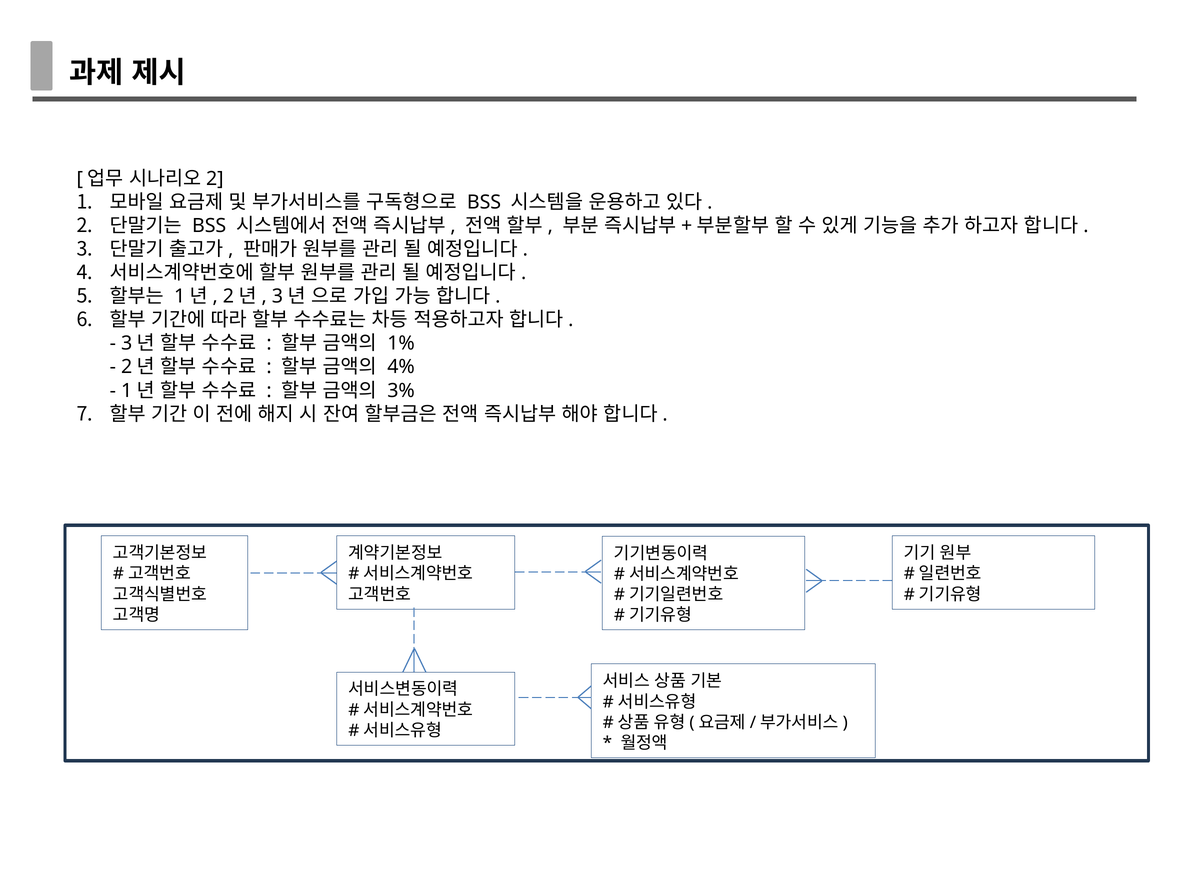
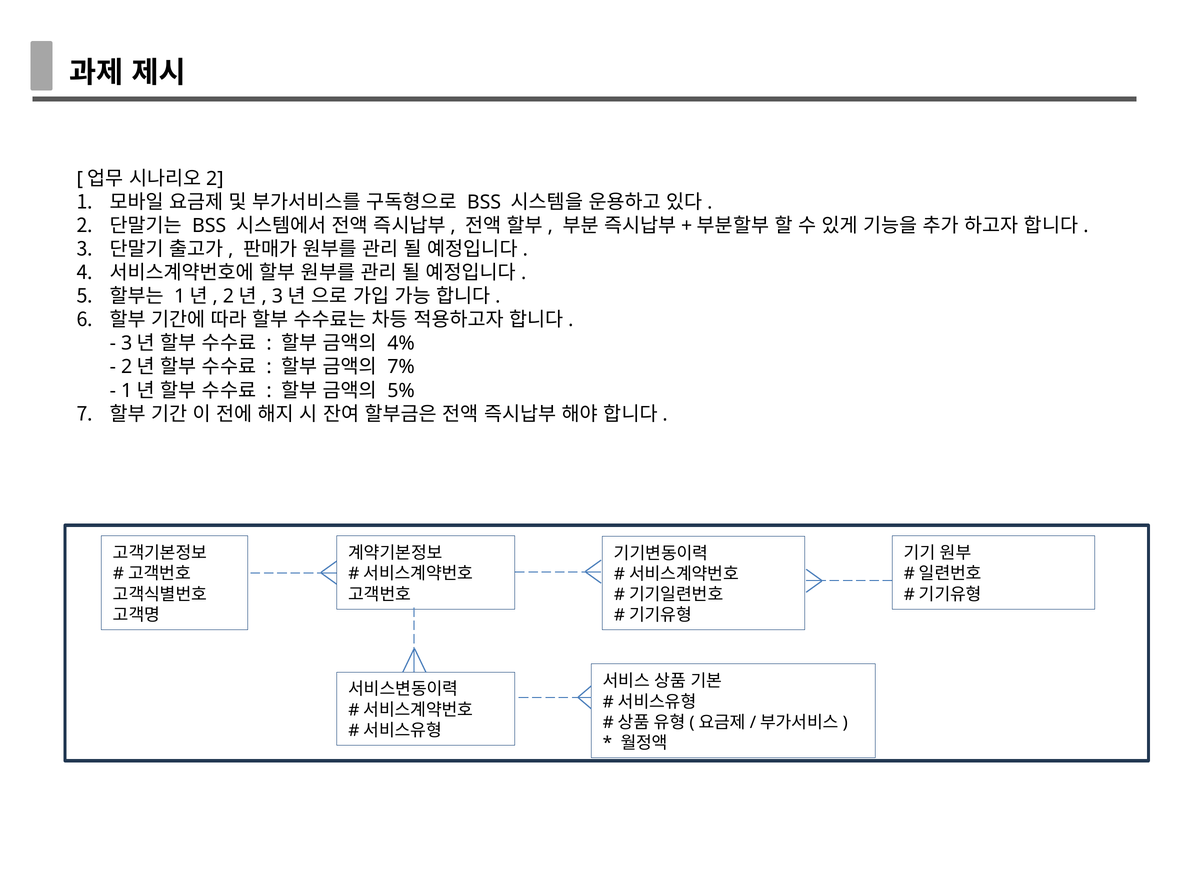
1%: 1% -> 4% (401, 344)
4%: 4% -> 7% (401, 367)
3%: 3% -> 5% (401, 391)
